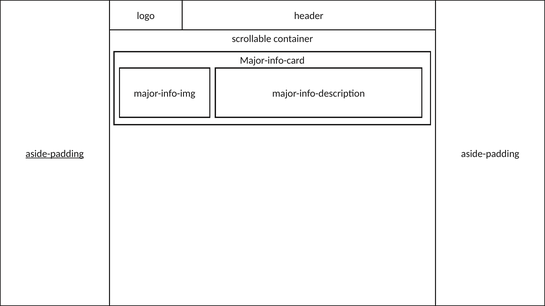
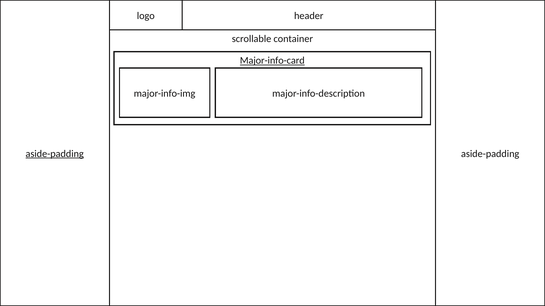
Major-info-card underline: none -> present (272, 61)
